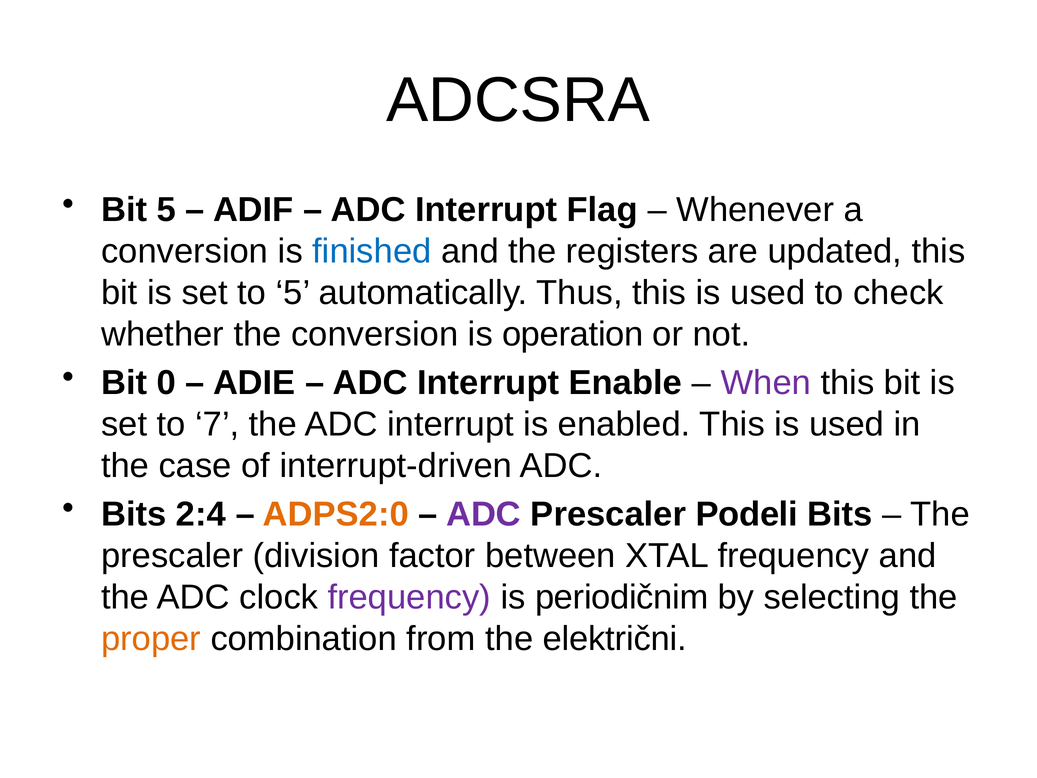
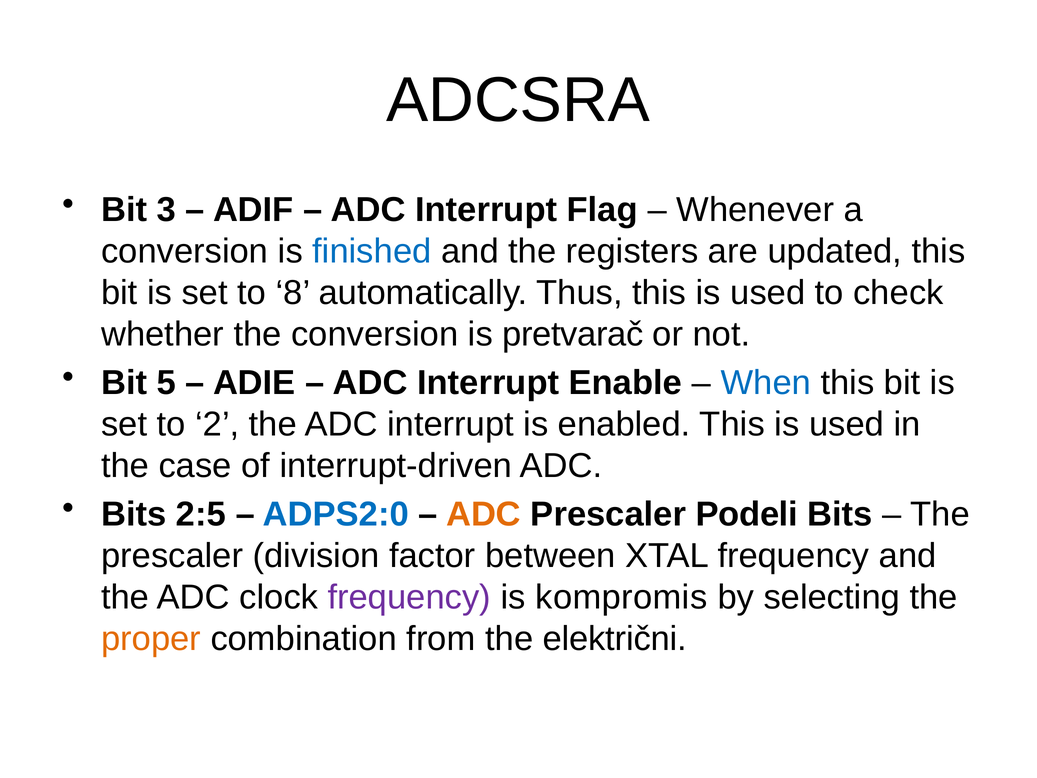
Bit 5: 5 -> 3 (166, 210)
to 5: 5 -> 8 (293, 293)
operation: operation -> pretvarač (573, 334)
0: 0 -> 5 (166, 383)
When colour: purple -> blue (766, 383)
7: 7 -> 2 (217, 424)
2:4: 2:4 -> 2:5 (201, 514)
ADPS2:0 colour: orange -> blue (336, 514)
ADC colour: purple -> orange (484, 514)
periodičnim: periodičnim -> kompromis (621, 597)
